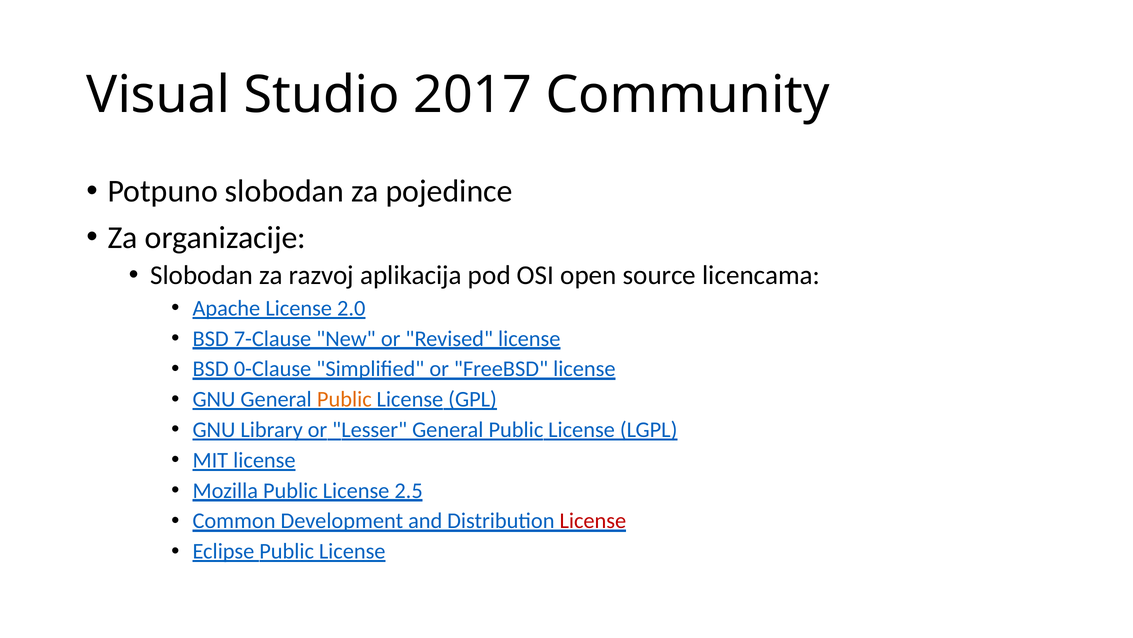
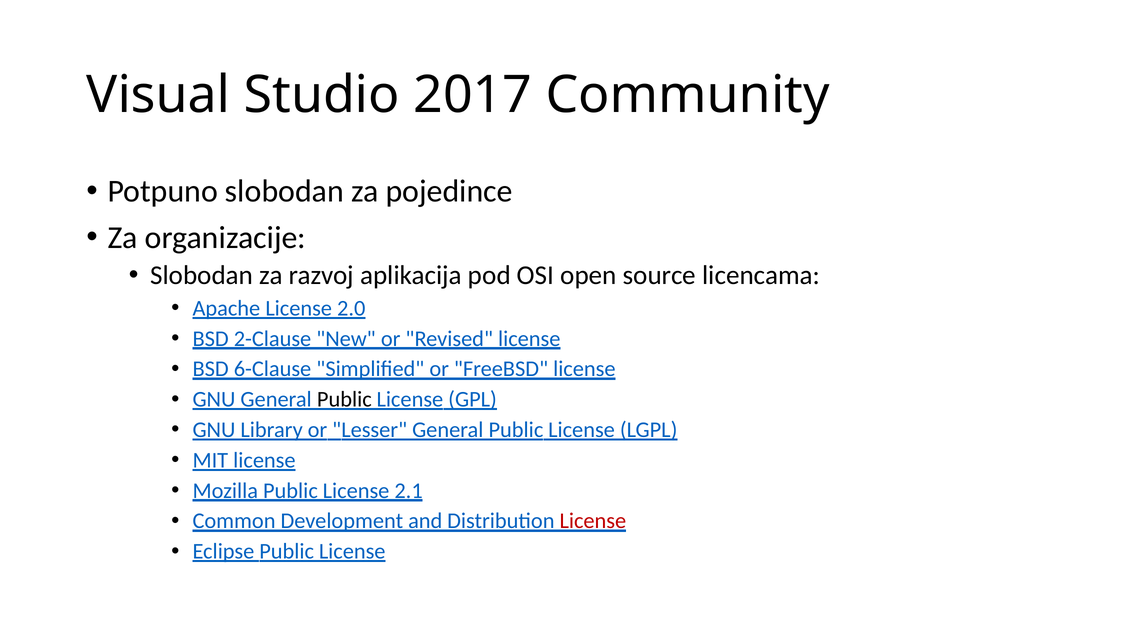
7-Clause: 7-Clause -> 2-Clause (273, 338)
0-Clause: 0-Clause -> 6-Clause (273, 369)
Public colour: orange -> black (344, 399)
2.5: 2.5 -> 2.1 (409, 490)
